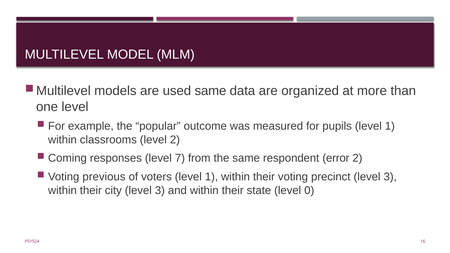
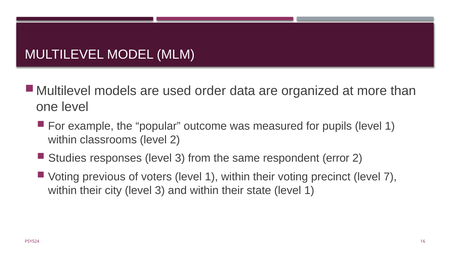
used same: same -> order (210, 91)
Coming: Coming -> Studies (67, 158)
responses level 7: 7 -> 3 (180, 158)
precinct level 3: 3 -> 7 (390, 177)
state level 0: 0 -> 1 (309, 190)
